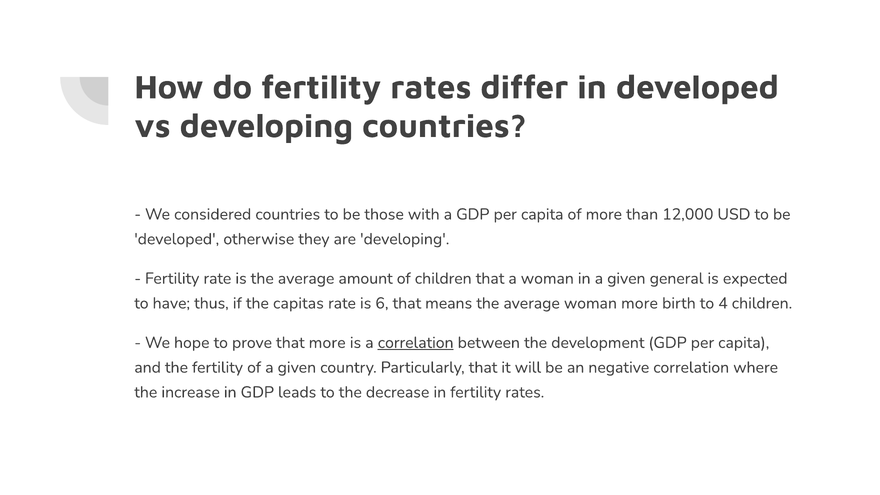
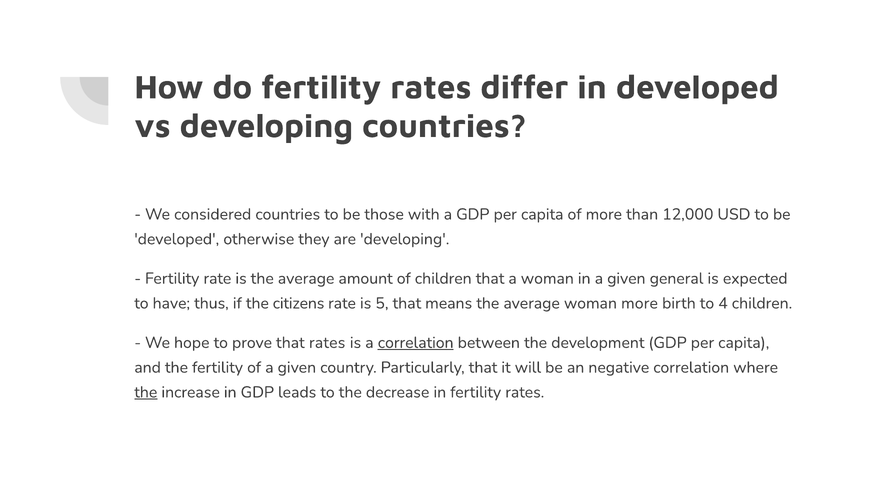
capitas: capitas -> citizens (299, 303)
6: 6 -> 5 (382, 303)
that more: more -> rates (327, 343)
the underline: none -> present (146, 392)
